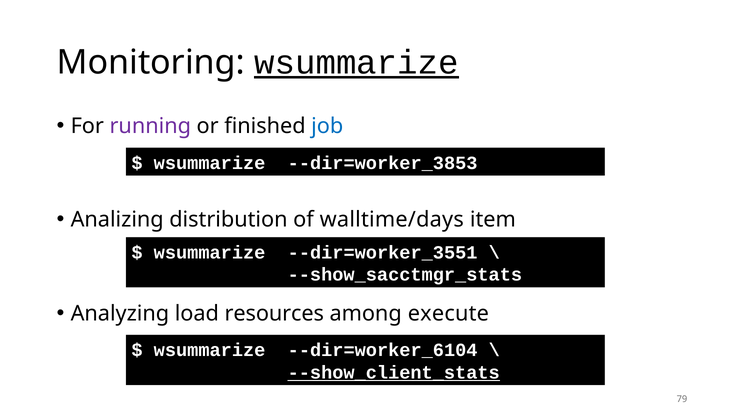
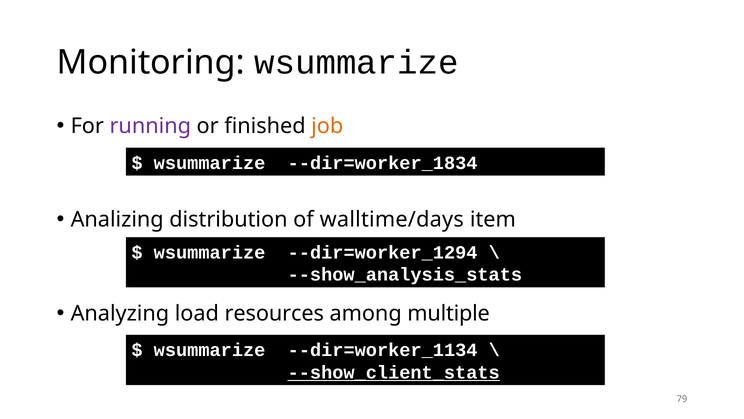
wsummarize underline: present -> none (356, 62)
job colour: blue -> orange (327, 126)
--dir=worker_3853: --dir=worker_3853 -> --dir=worker_1834 (383, 163)
--dir=worker_3551: --dir=worker_3551 -> --dir=worker_1294 (383, 252)
--show_sacctmgr_stats: --show_sacctmgr_stats -> --show_analysis_stats (405, 274)
execute: execute -> multiple (449, 313)
--dir=worker_6104: --dir=worker_6104 -> --dir=worker_1134 (383, 350)
